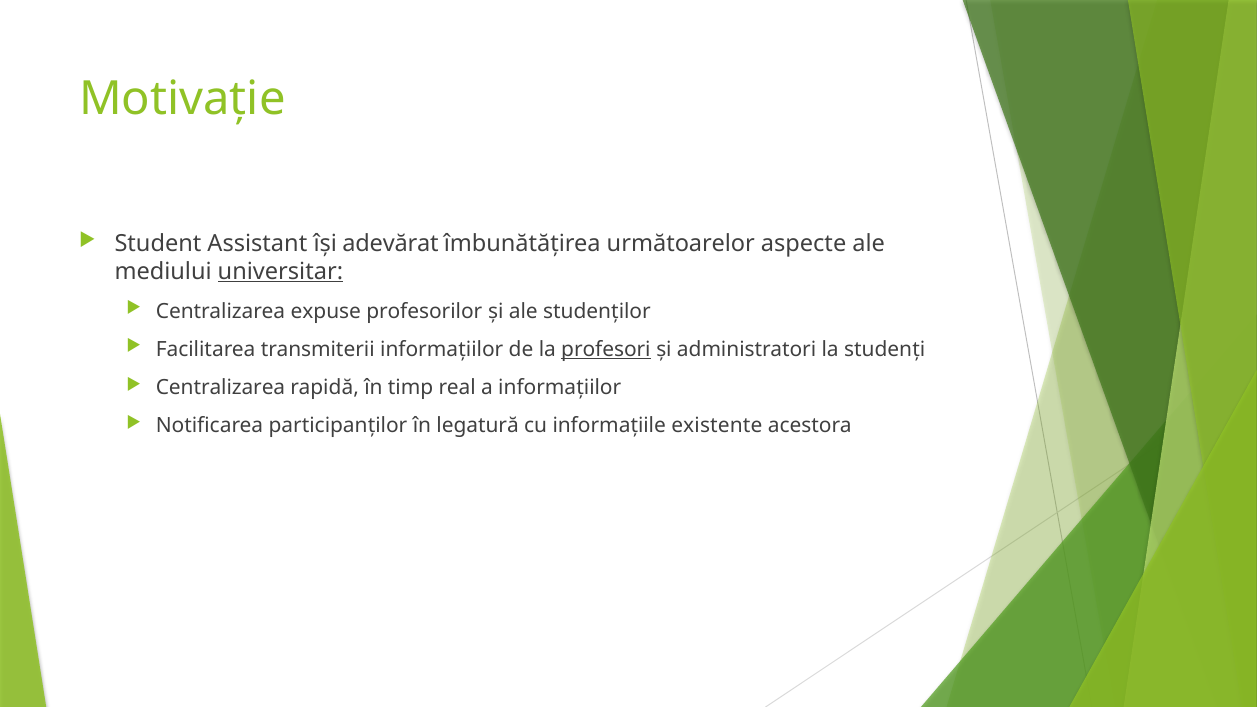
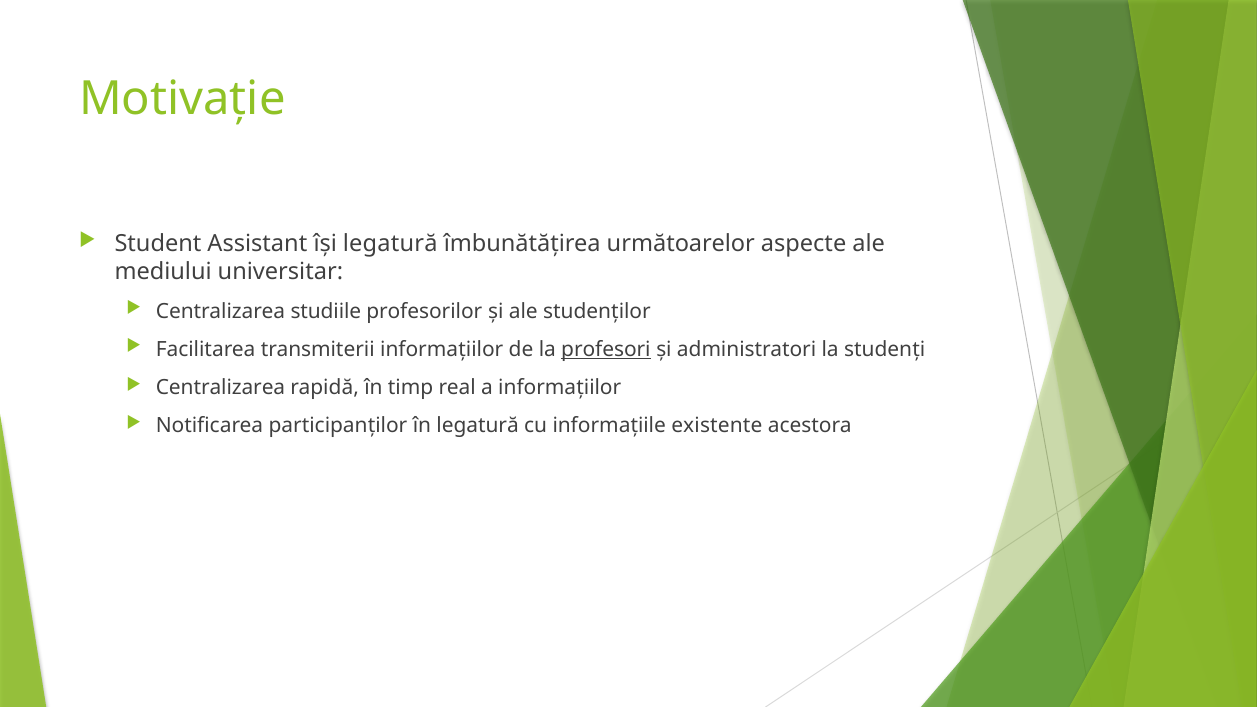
își adevărat: adevărat -> legatură (390, 243)
universitar underline: present -> none (280, 272)
expuse: expuse -> studiile (326, 311)
